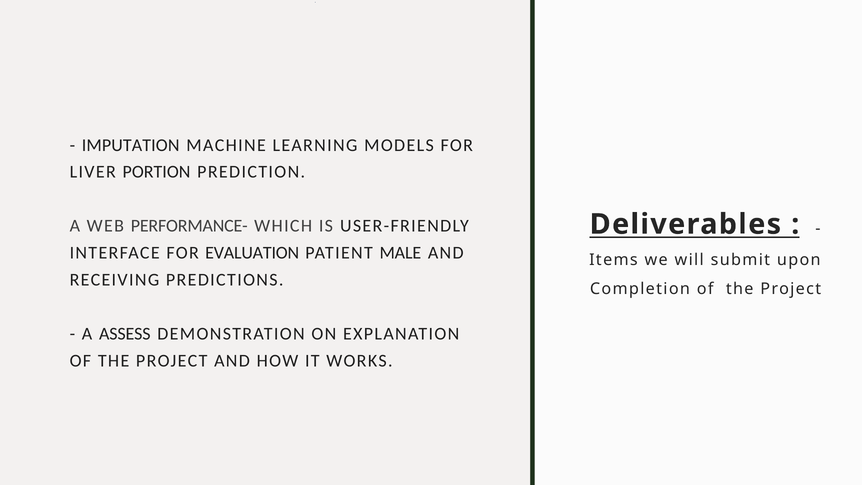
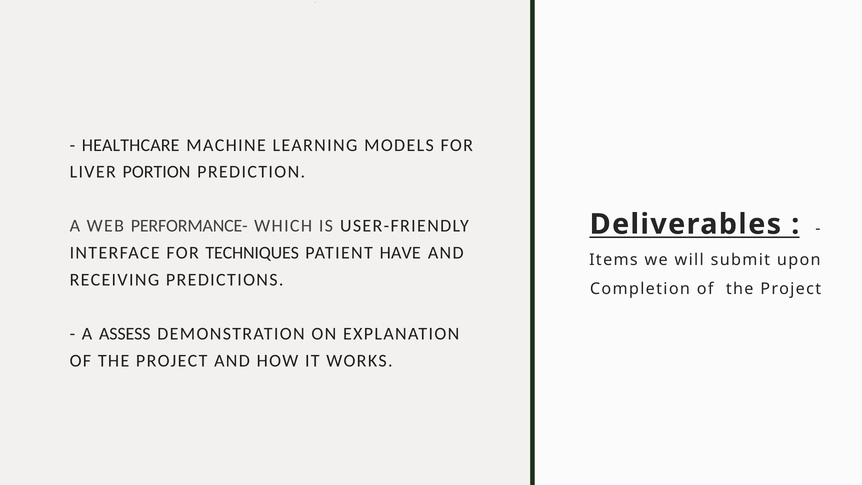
IMPUTATION: IMPUTATION -> HEALTHCARE (131, 145)
EVALUATION: EVALUATION -> TECHNIQUES (252, 253)
MALE: MALE -> HAVE (400, 253)
